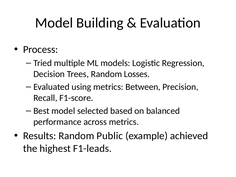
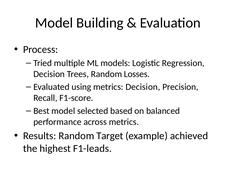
metrics Between: Between -> Decision (143, 87)
Public: Public -> Target (110, 136)
